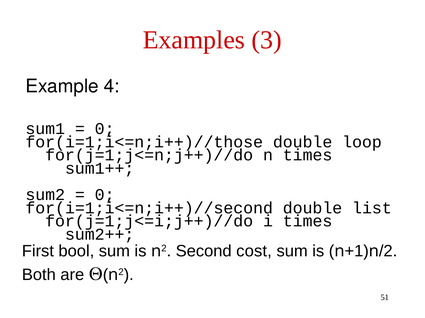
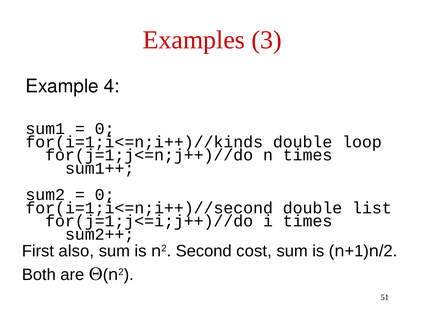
for(i=1;i<=n;i++)//those: for(i=1;i<=n;i++)//those -> for(i=1;i<=n;i++)//kinds (144, 142)
bool: bool -> also (76, 252)
